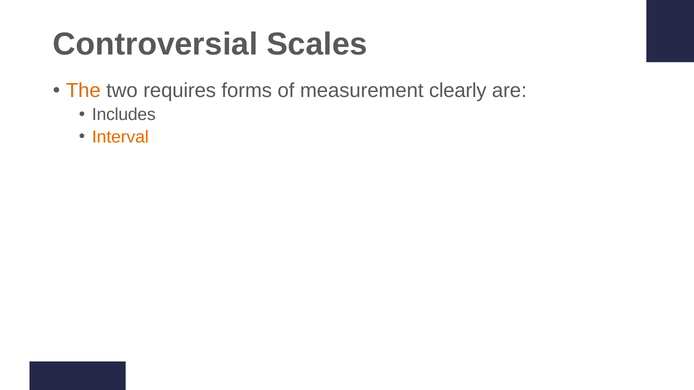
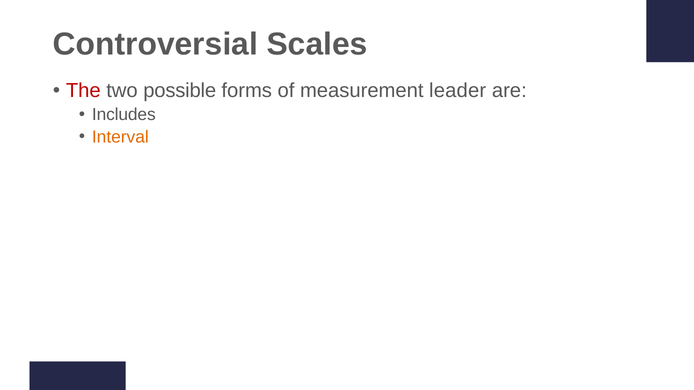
The colour: orange -> red (83, 91)
requires: requires -> possible (180, 91)
clearly: clearly -> leader (458, 91)
